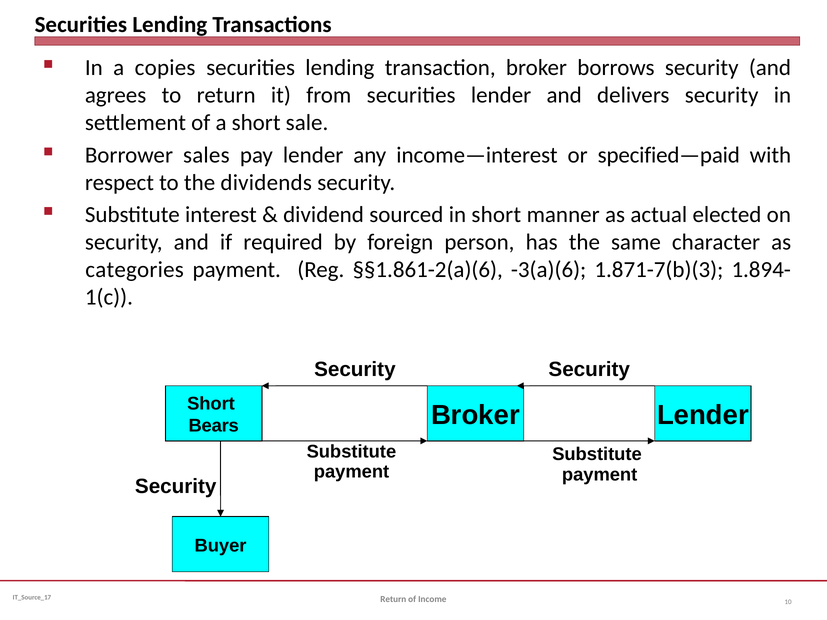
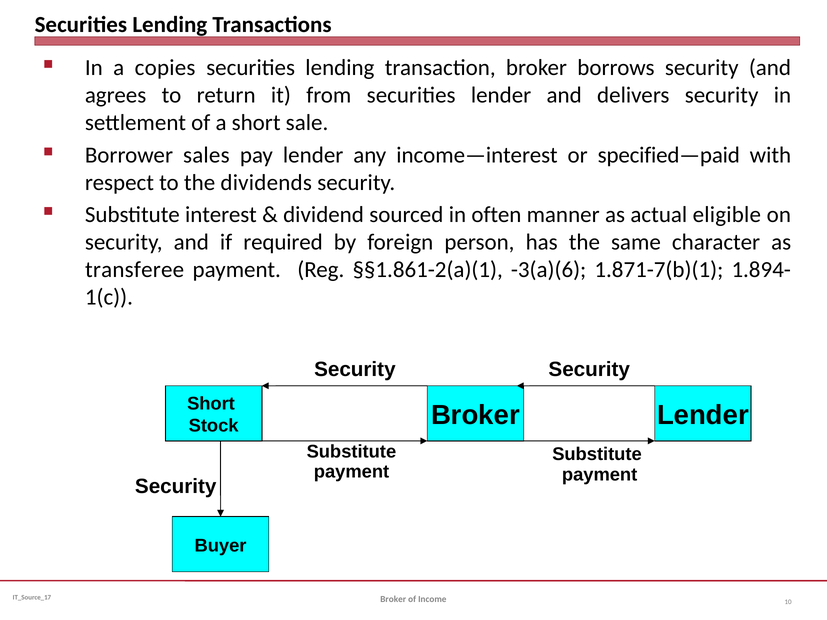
in short: short -> often (496, 215)
elected: elected -> eligible (727, 215)
categories: categories -> transferee (135, 270)
§§1.861-2(a)(6: §§1.861-2(a)(6 -> §§1.861-2(a)(1 (428, 270)
1.871-7(b)(3: 1.871-7(b)(3 -> 1.871-7(b)(1 (659, 270)
Bears: Bears -> Stock (214, 426)
Return: Return -> Broker (393, 600)
